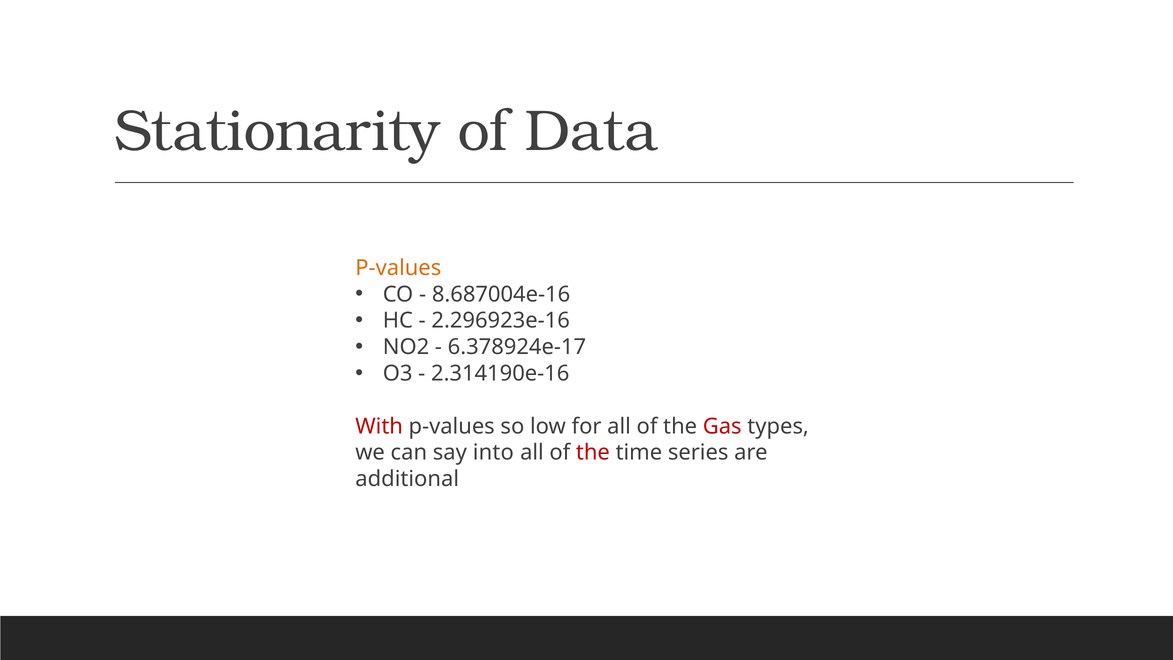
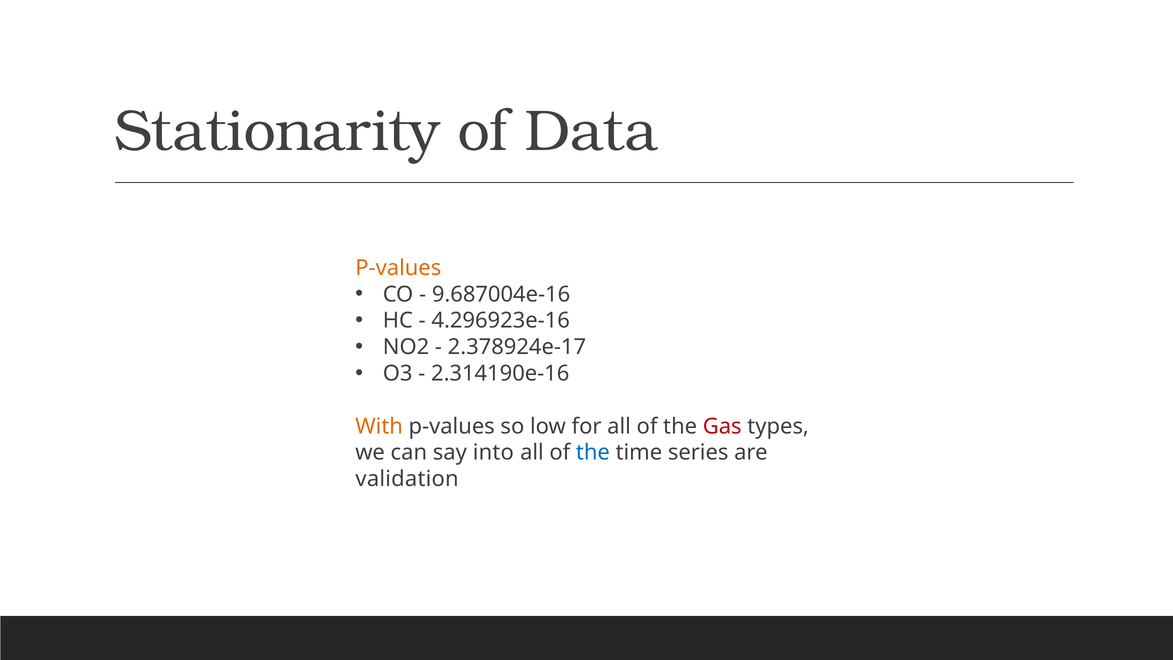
8.687004e-16: 8.687004e-16 -> 9.687004e-16 (501, 294)
2.296923e-16: 2.296923e-16 -> 4.296923e-16 (501, 321)
6.378924e-17: 6.378924e-17 -> 2.378924e-17 (517, 347)
With colour: red -> orange (379, 426)
the colour: red -> blue (593, 453)
additional: additional -> validation (407, 479)
